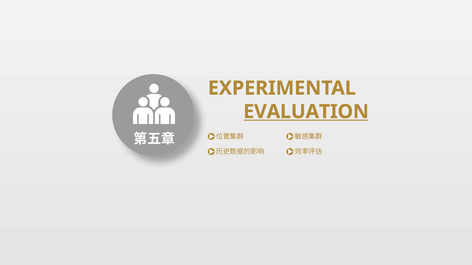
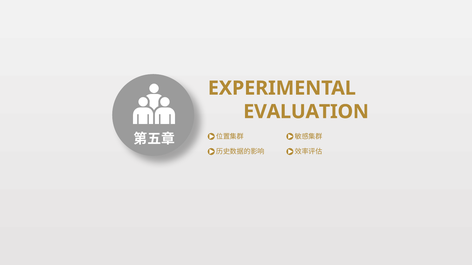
EVALUATION underline: present -> none (306, 112)
